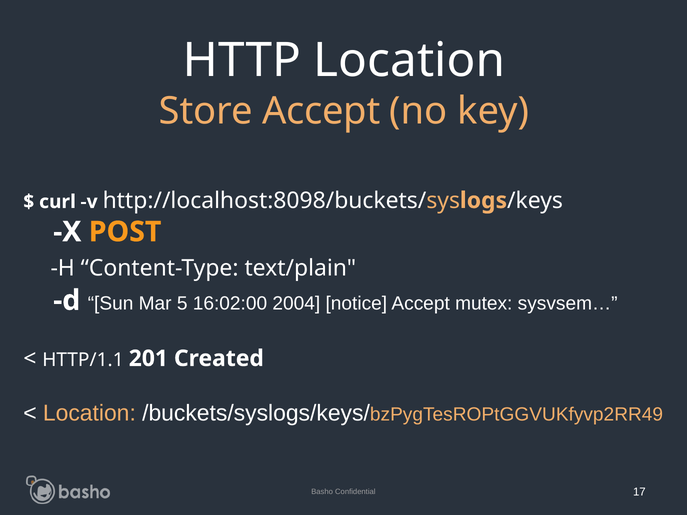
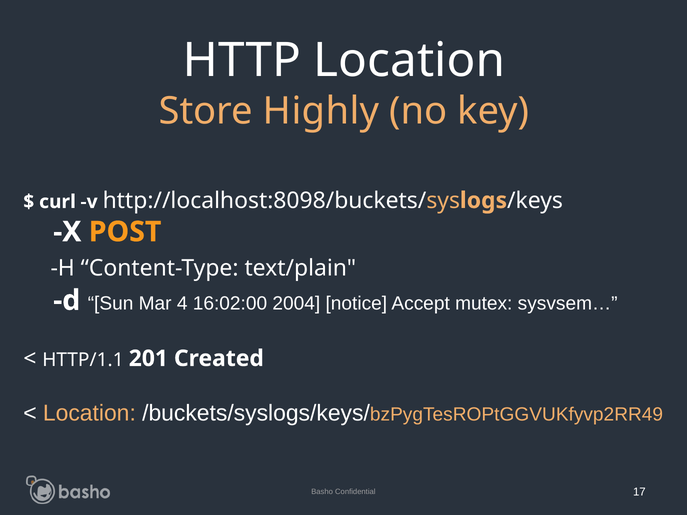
Store Accept: Accept -> Highly (321, 111)
5: 5 -> 4 (182, 304)
